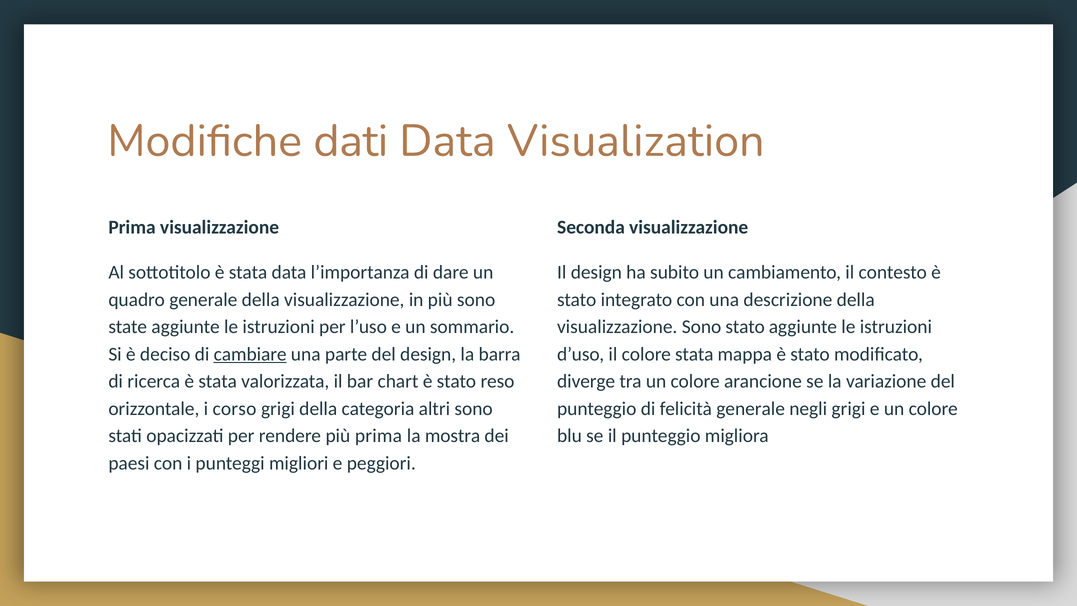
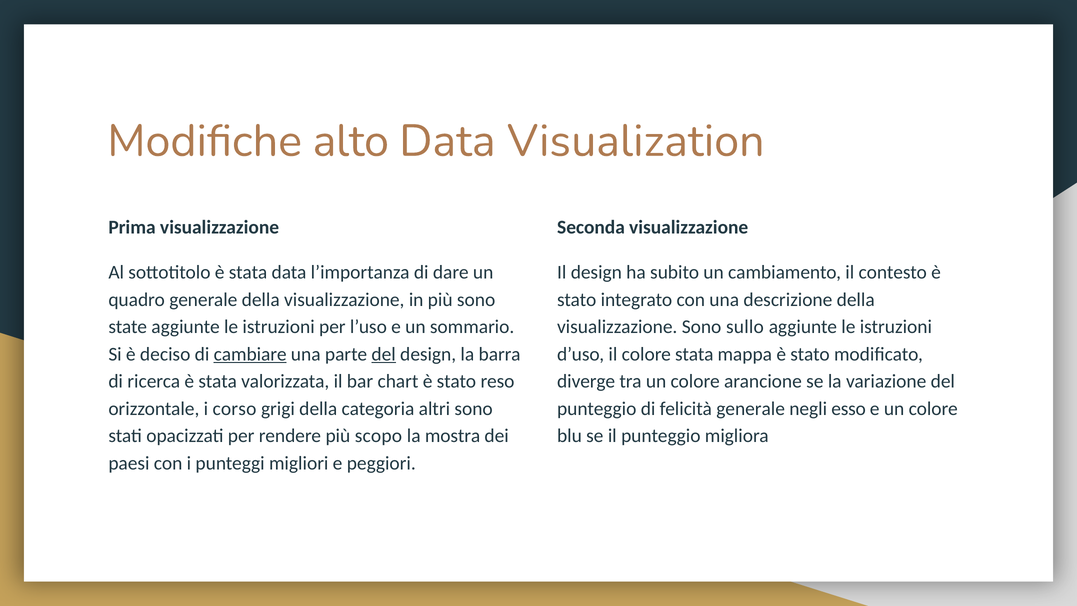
dati: dati -> alto (351, 141)
Sono stato: stato -> sullo (745, 327)
del underline: none -> present (384, 354)
negli grigi: grigi -> esso (849, 409)
più prima: prima -> scopo (378, 436)
